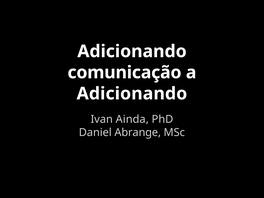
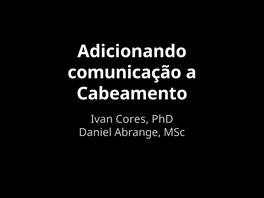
Adicionando: Adicionando -> Cabeamento (132, 94)
Ainda: Ainda -> Cores (132, 119)
